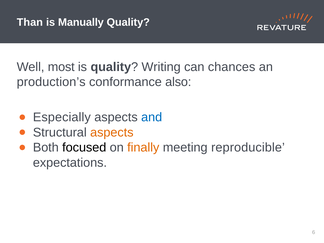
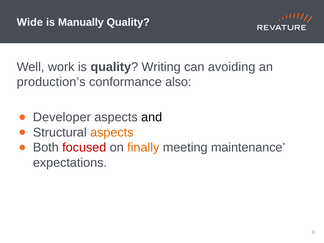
Than: Than -> Wide (30, 22)
most: most -> work (61, 67)
chances: chances -> avoiding (232, 67)
Especially: Especially -> Developer (62, 117)
and colour: blue -> black (152, 117)
focused colour: black -> red (84, 148)
reproducible: reproducible -> maintenance (248, 148)
